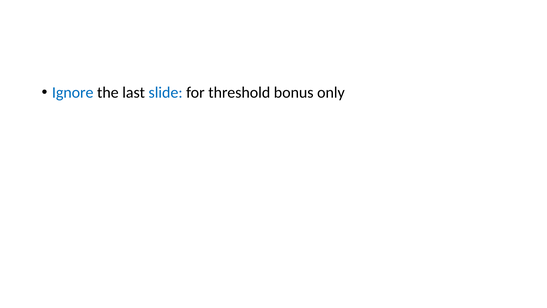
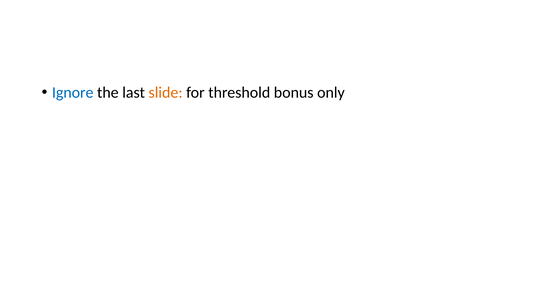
slide colour: blue -> orange (166, 92)
